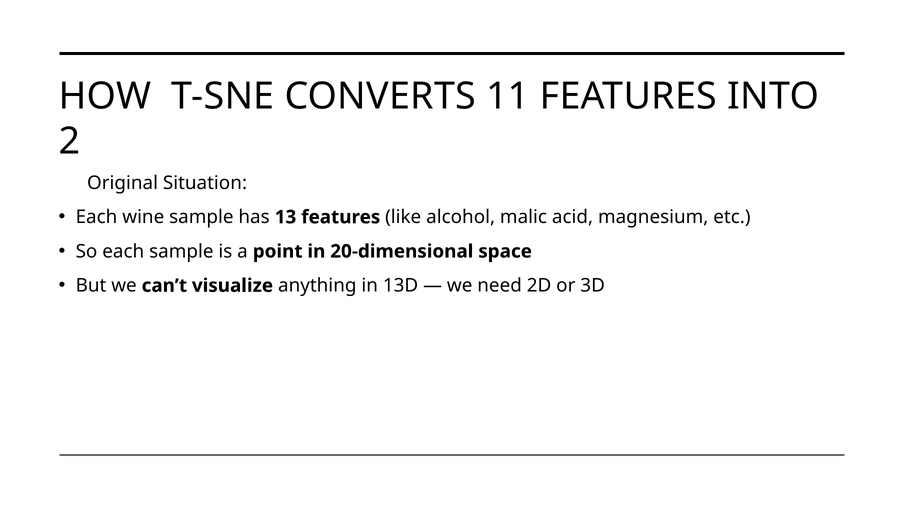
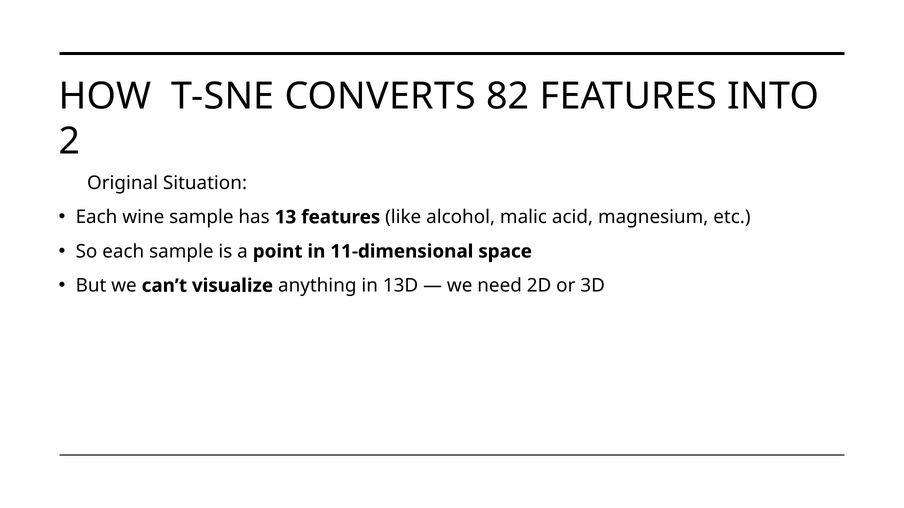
11: 11 -> 82 (508, 96)
20-dimensional: 20-dimensional -> 11-dimensional (402, 252)
